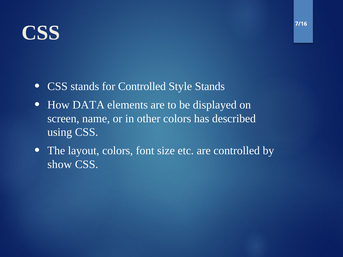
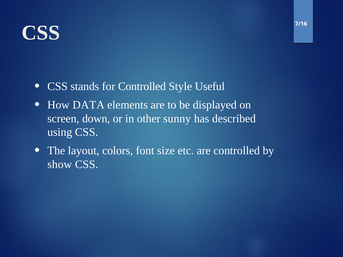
Style Stands: Stands -> Useful (210, 86)
name: name -> down (96, 119)
other colors: colors -> sunny (177, 119)
